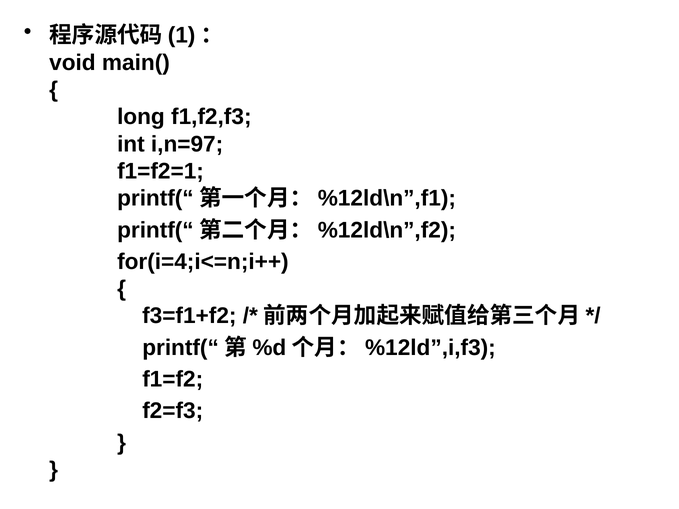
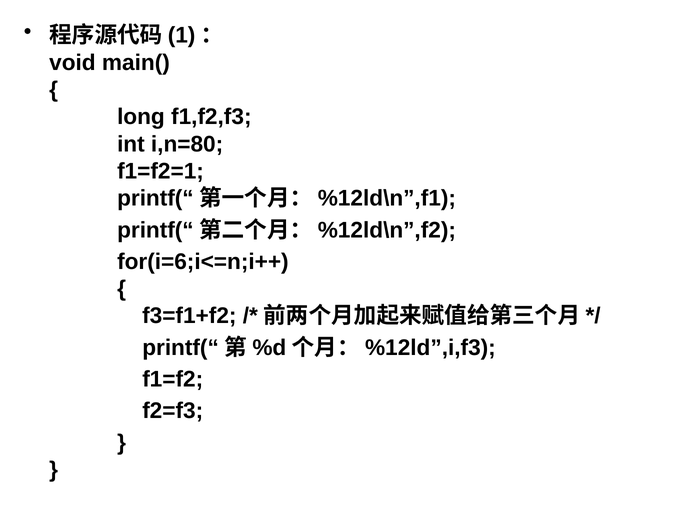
i,n=97: i,n=97 -> i,n=80 (187, 144)
for(i=4;i<=n;i++: for(i=4;i<=n;i++ -> for(i=6;i<=n;i++ (203, 262)
